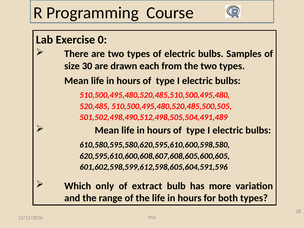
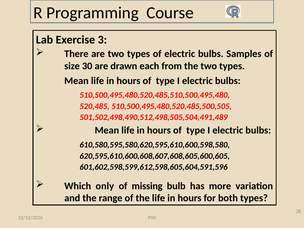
0: 0 -> 3 (102, 40)
extract: extract -> missing (147, 186)
